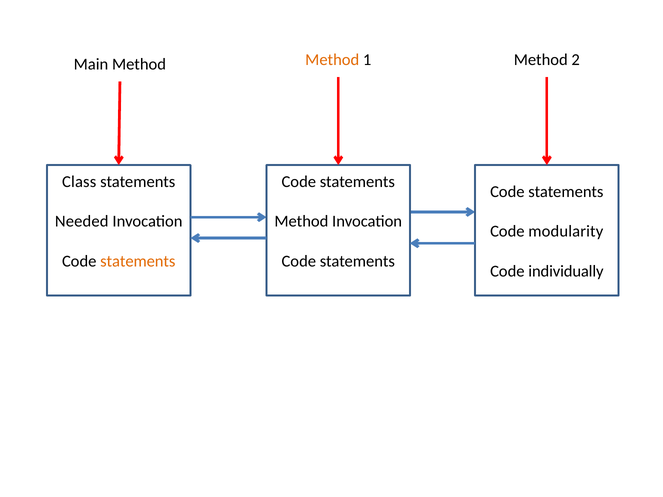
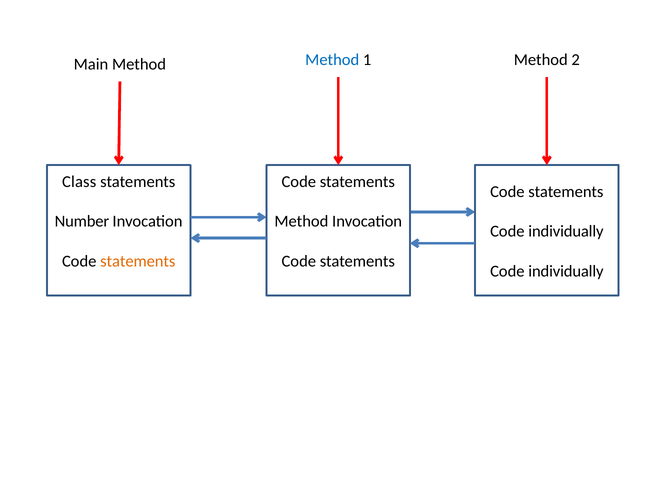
Method colour: orange -> blue (332, 60)
Needed: Needed -> Number (82, 222)
modularity: modularity -> individually (566, 231)
